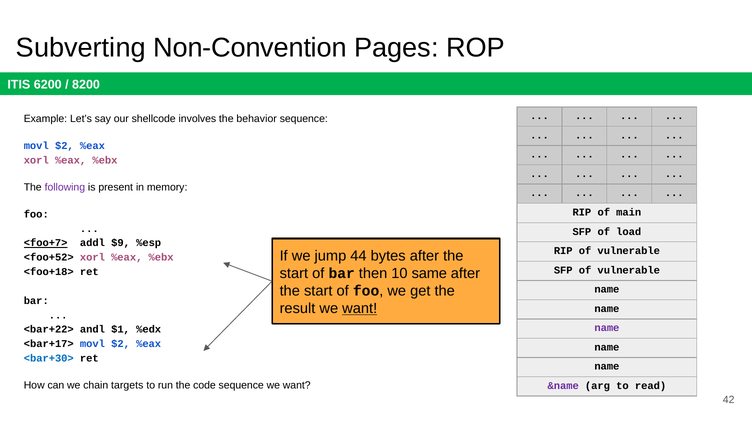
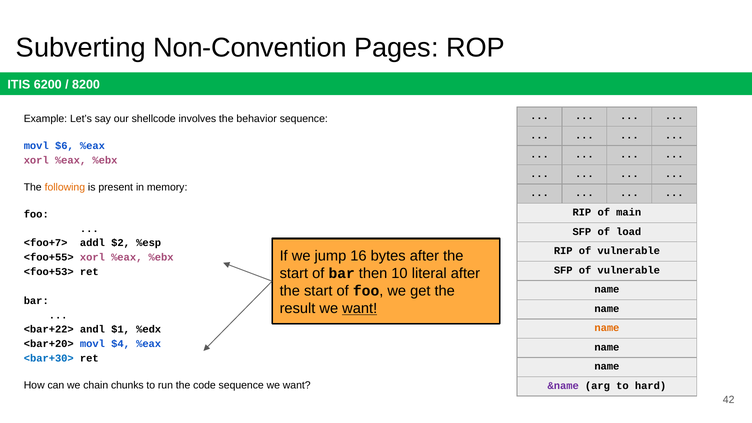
$2: $2 -> $6 (64, 146)
following colour: purple -> orange (65, 187)
<foo+7> underline: present -> none (46, 243)
$9: $9 -> $2 (121, 243)
44: 44 -> 16 (358, 256)
<foo+52>: <foo+52> -> <foo+55> (49, 257)
same: same -> literal (429, 273)
<foo+18>: <foo+18> -> <foo+53> (49, 272)
name colour: purple -> orange (607, 328)
<bar+17>: <bar+17> -> <bar+20> (49, 344)
$2: $2 -> $4 (121, 344)
targets: targets -> chunks (127, 385)
read: read -> hard (651, 386)
